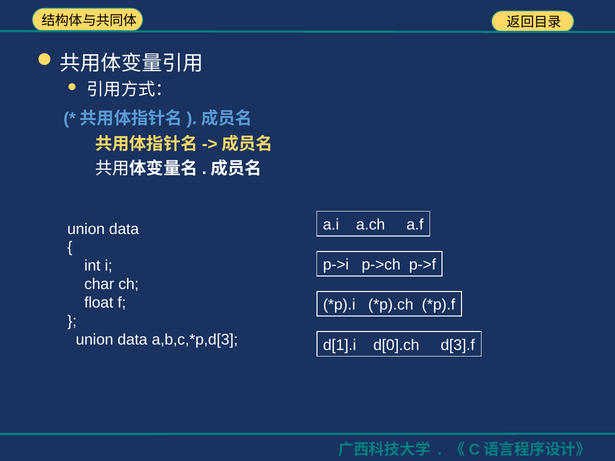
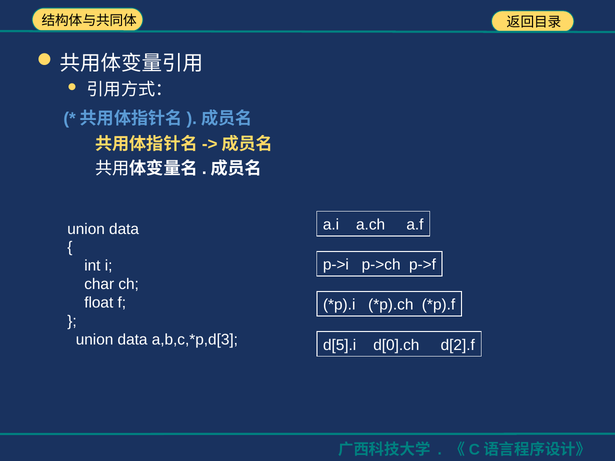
d[1].i: d[1].i -> d[5].i (340, 345)
d[3].f: d[3].f -> d[2].f (458, 345)
